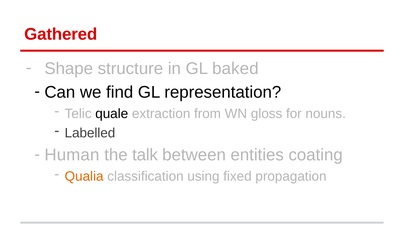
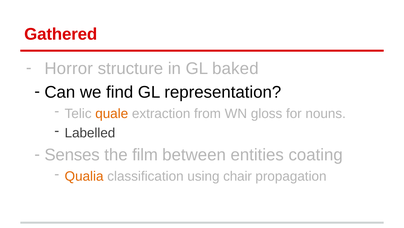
Shape: Shape -> Horror (69, 68)
quale colour: black -> orange (112, 113)
Human: Human -> Senses (72, 155)
talk: talk -> film (145, 155)
fixed: fixed -> chair (238, 176)
